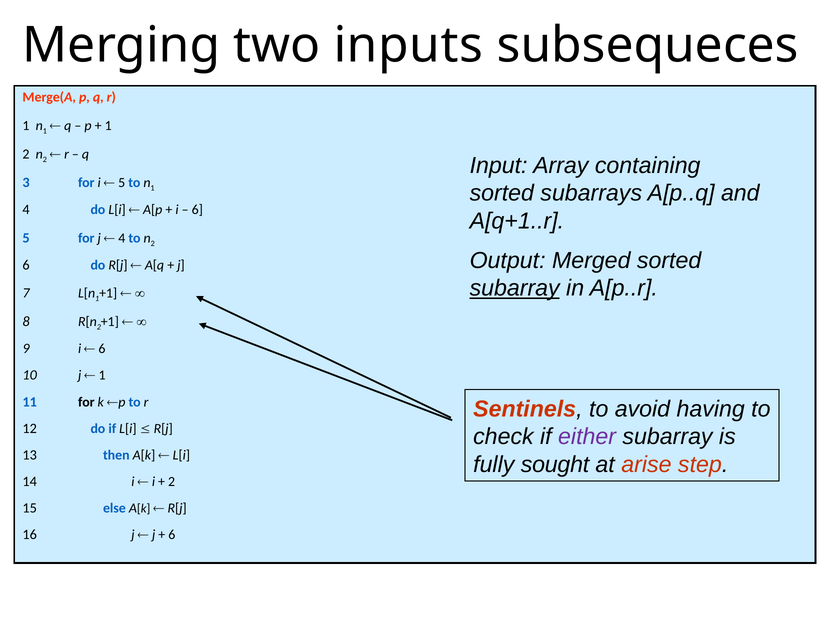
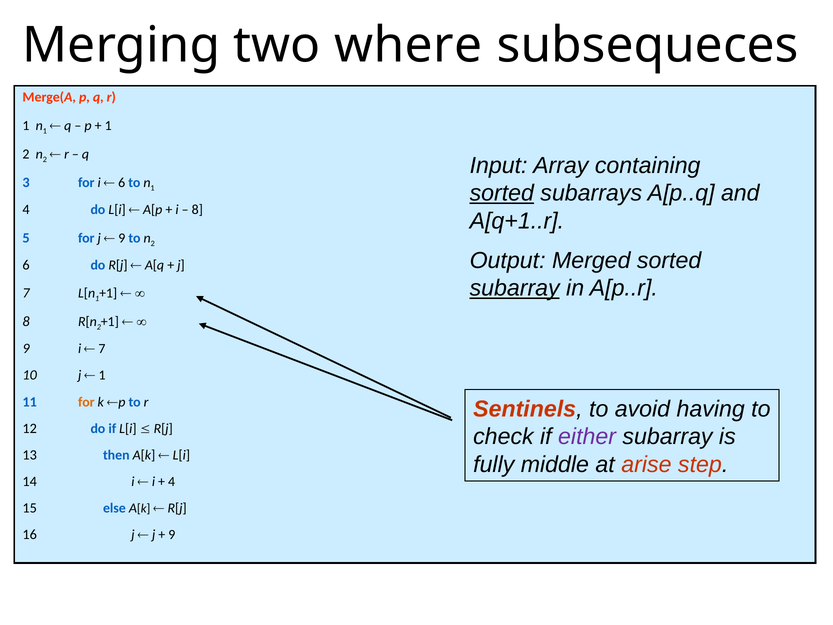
inputs: inputs -> where (408, 45)
5: 5 -> 6 (122, 183)
sorted underline: none -> present (502, 193)
6: 6 -> 8 (197, 210)
4: 4 -> 9 (122, 238)
6: 6 -> 7 (102, 349)
for colour: black -> orange (86, 402)
sought: sought -> middle (555, 464)
2: 2 -> 4 (172, 482)
6: 6 -> 9 (172, 535)
